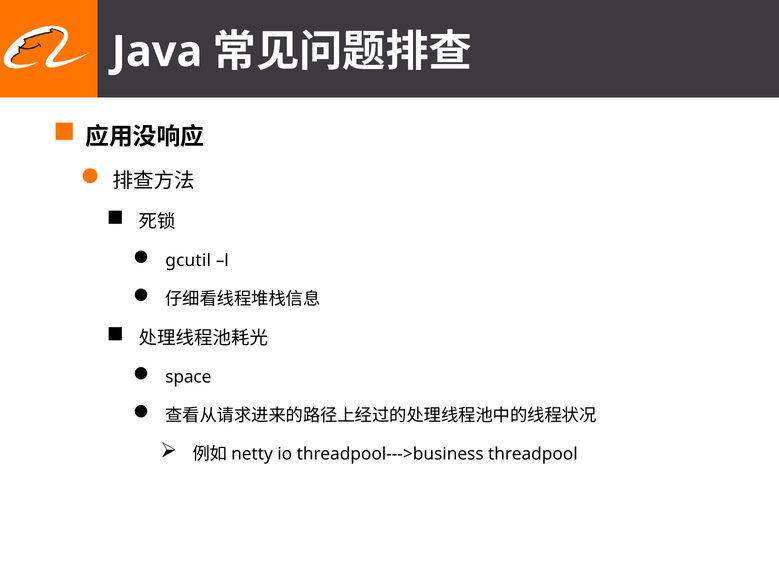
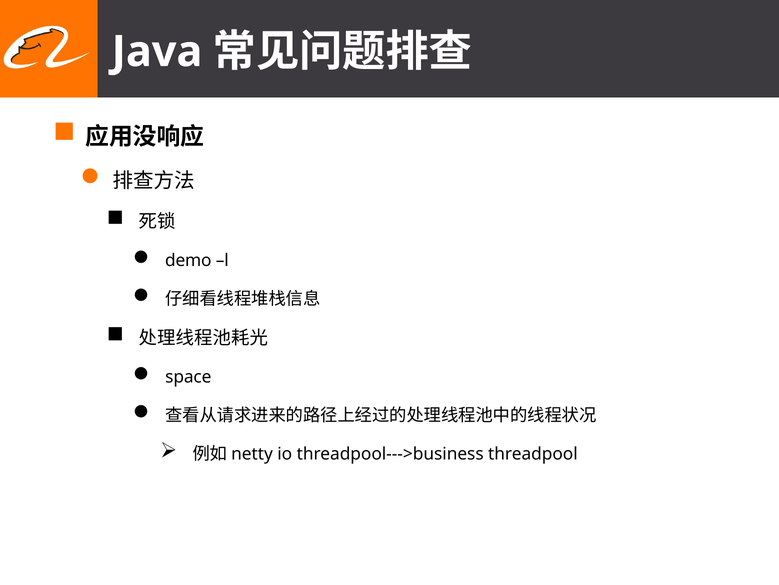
gcutil: gcutil -> demo (188, 260)
